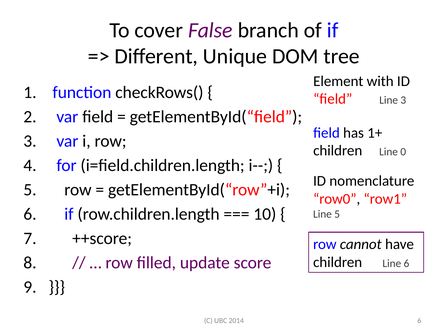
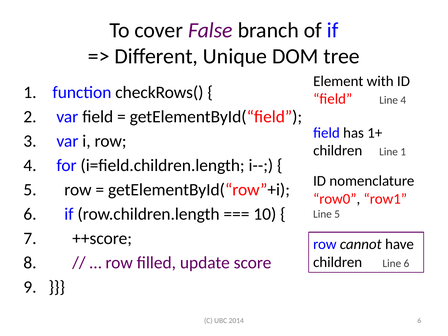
Line 3: 3 -> 4 (403, 100)
Line 0: 0 -> 1 (403, 152)
